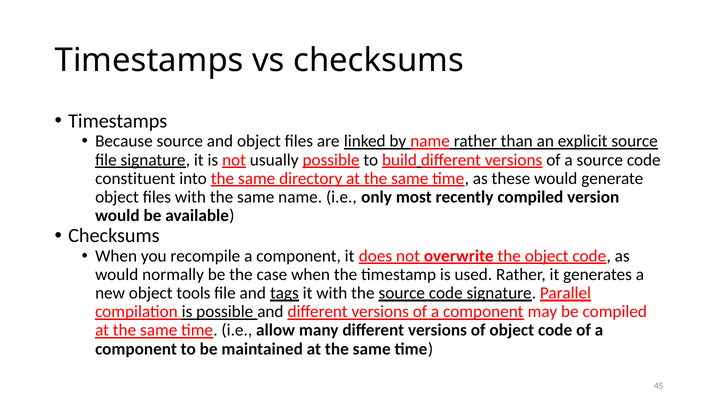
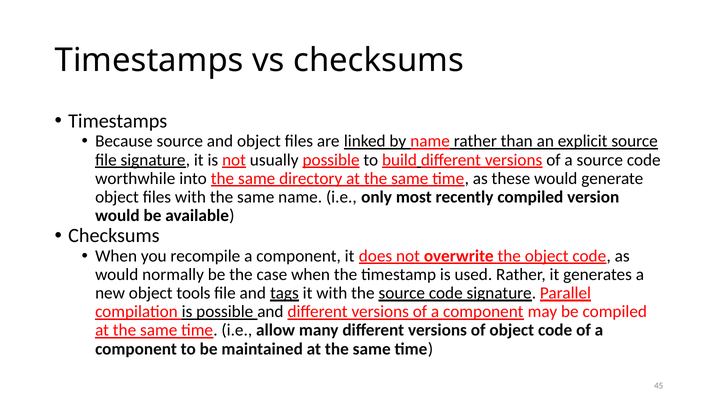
constituent: constituent -> worthwhile (135, 178)
